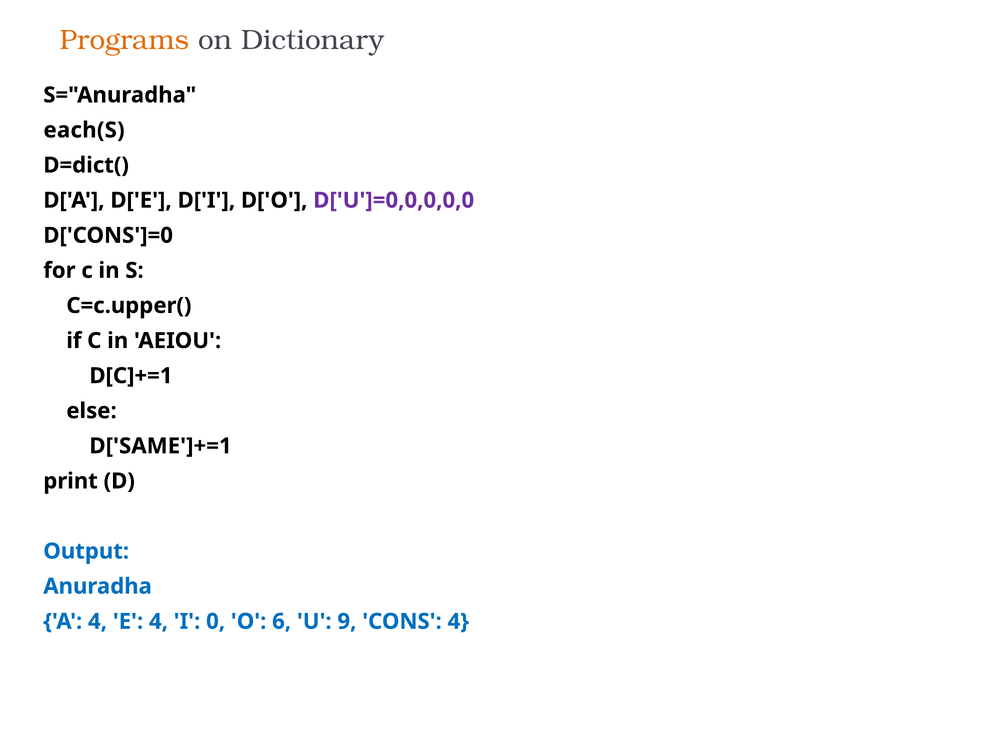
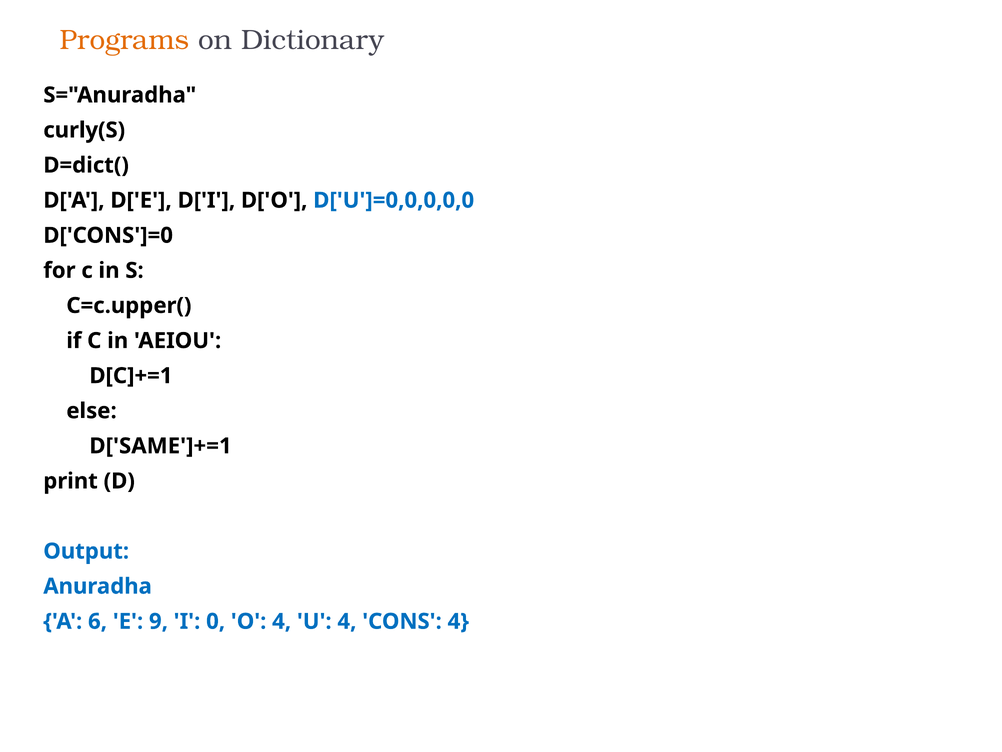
each(S: each(S -> curly(S (84, 130)
D['U']=0,0,0,0,0 colour: purple -> blue (394, 200)
A 4: 4 -> 6 (98, 621)
E 4: 4 -> 9 (158, 621)
O 6: 6 -> 4 (282, 621)
U 9: 9 -> 4 (347, 621)
